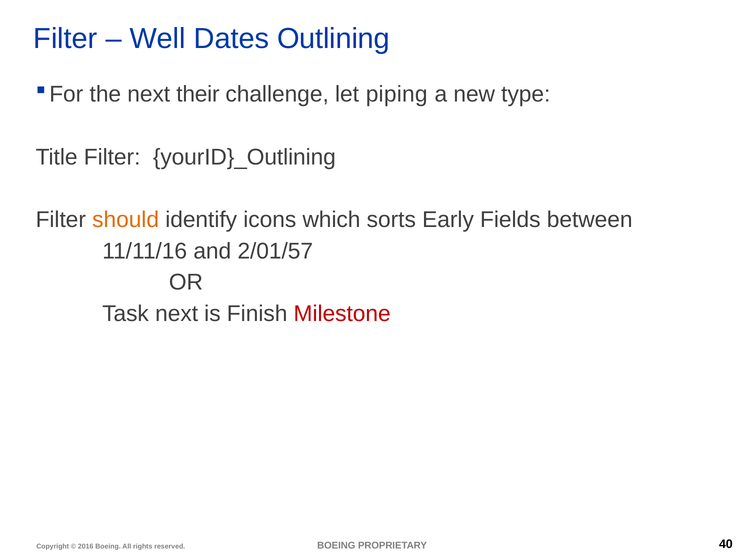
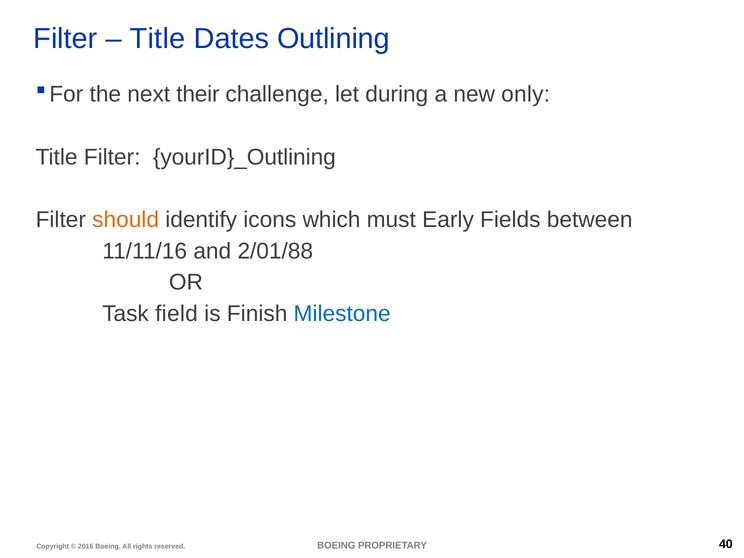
Well: Well -> Title (158, 39)
piping: piping -> during (397, 94)
type: type -> only (526, 94)
sorts: sorts -> must (391, 220)
2/01/57: 2/01/57 -> 2/01/88 (275, 251)
Task next: next -> field (176, 314)
Milestone colour: red -> blue (342, 314)
